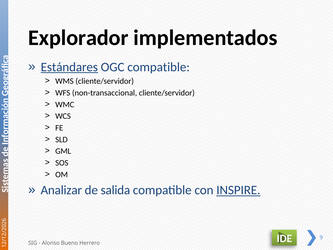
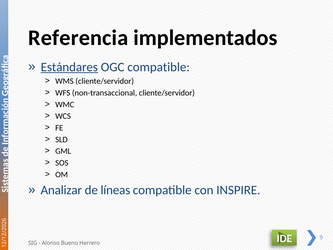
Explorador: Explorador -> Referencia (78, 38)
salida: salida -> líneas (115, 190)
INSPIRE underline: present -> none (238, 190)
